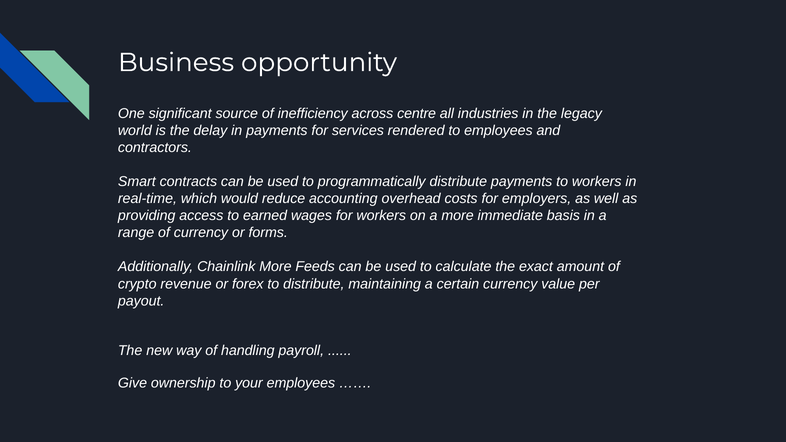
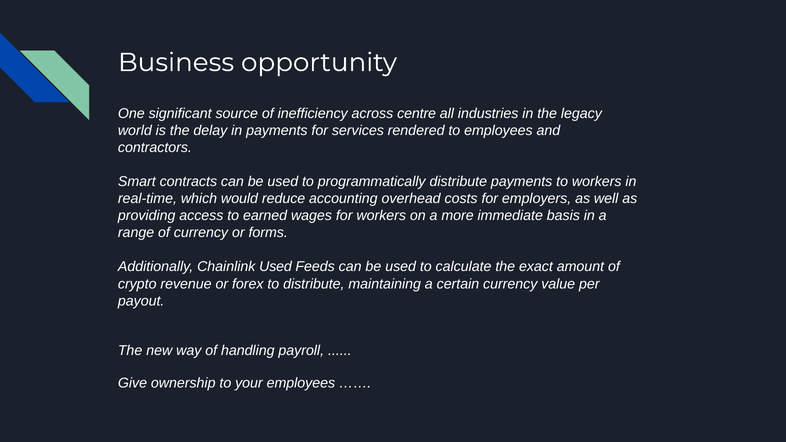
Chainlink More: More -> Used (276, 267)
